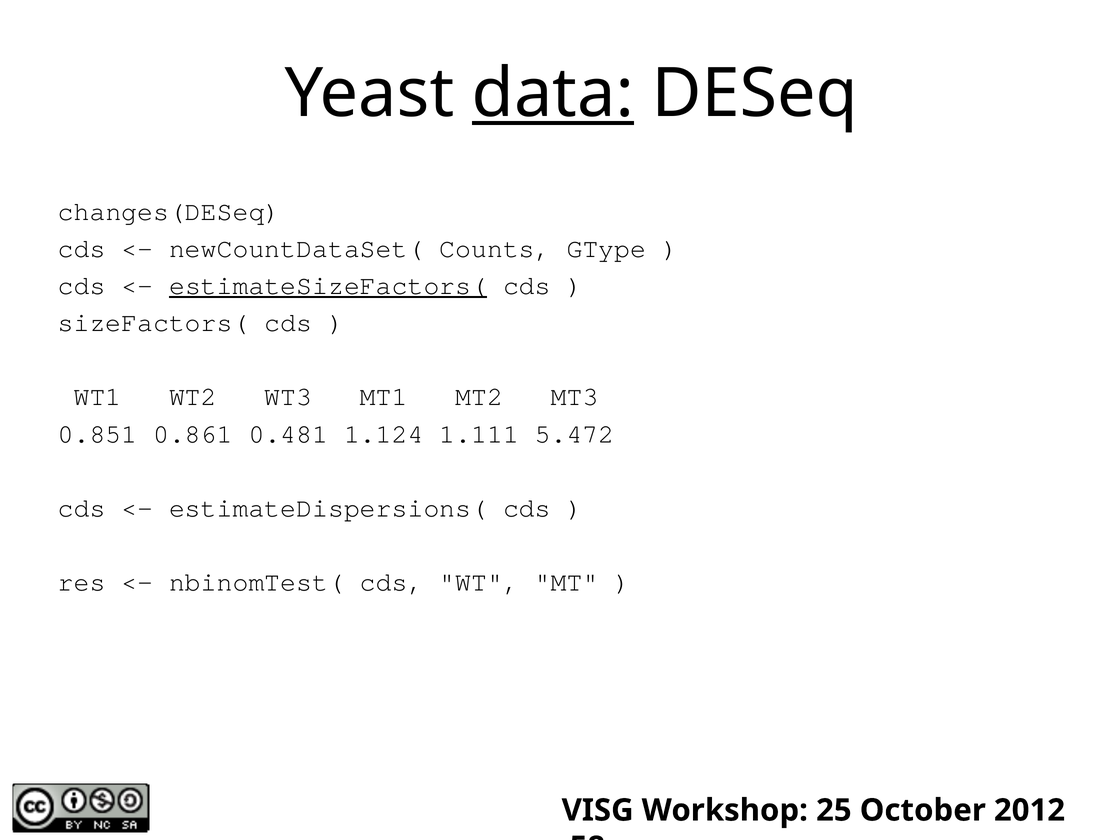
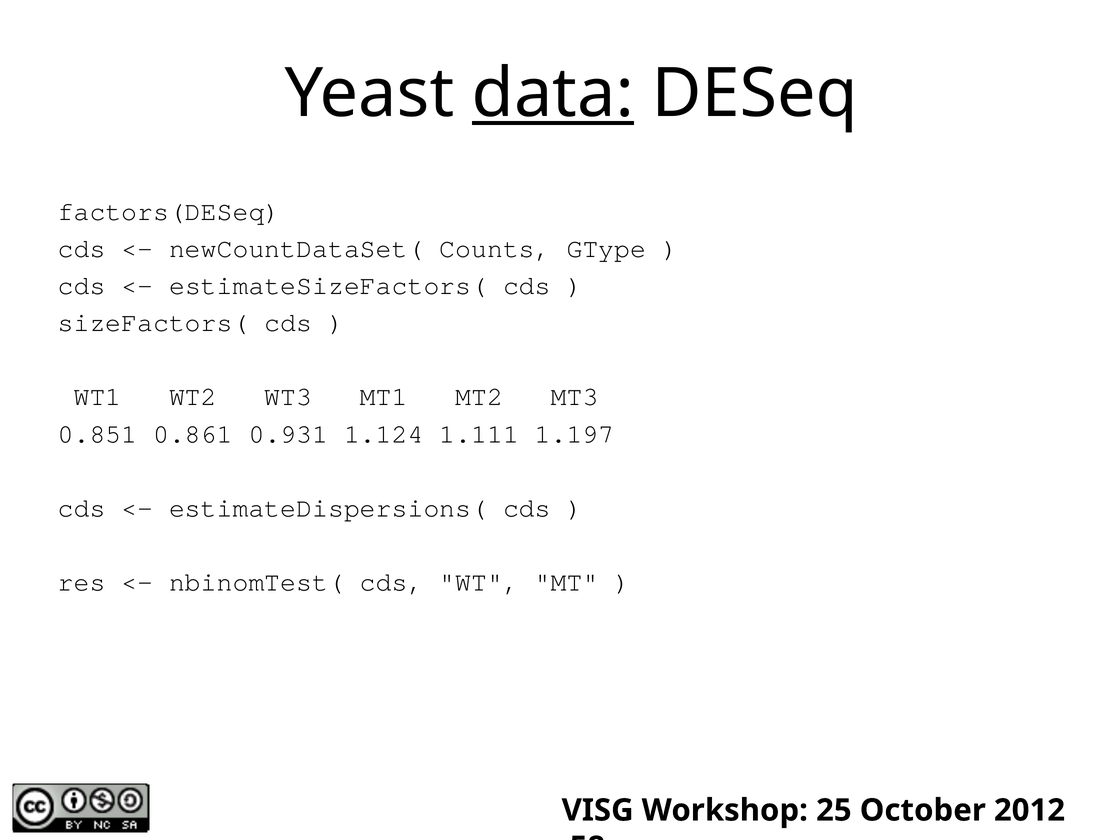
changes(DESeq: changes(DESeq -> factors(DESeq (169, 212)
estimateSizeFactors( underline: present -> none (328, 286)
0.481: 0.481 -> 0.931 (288, 434)
5.472: 5.472 -> 1.197 (575, 434)
